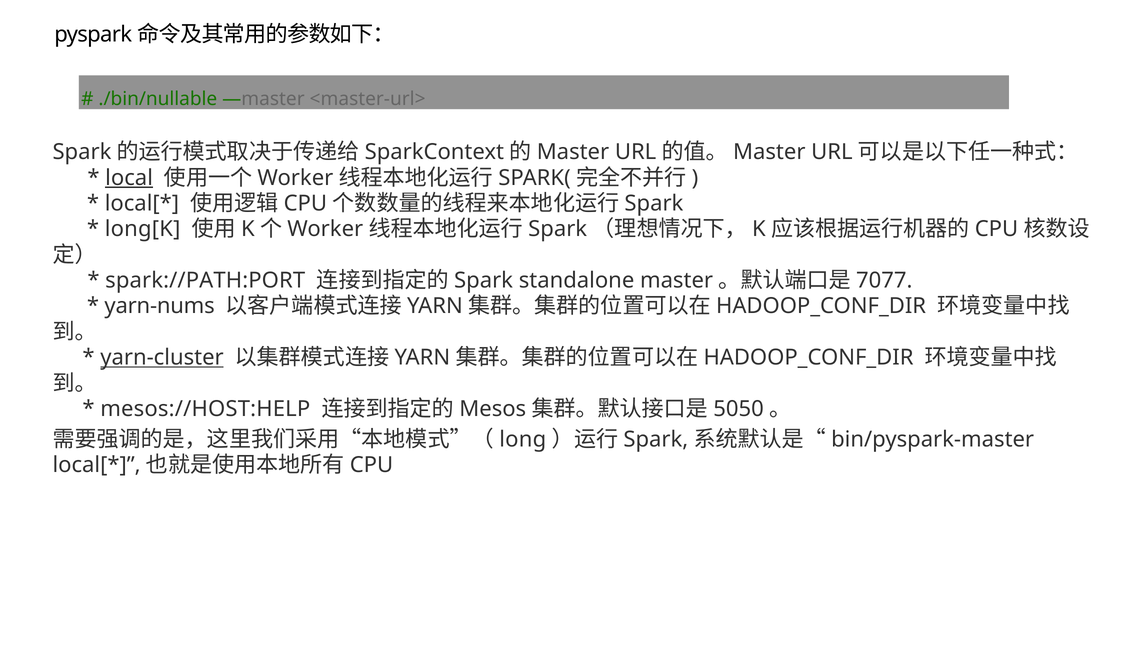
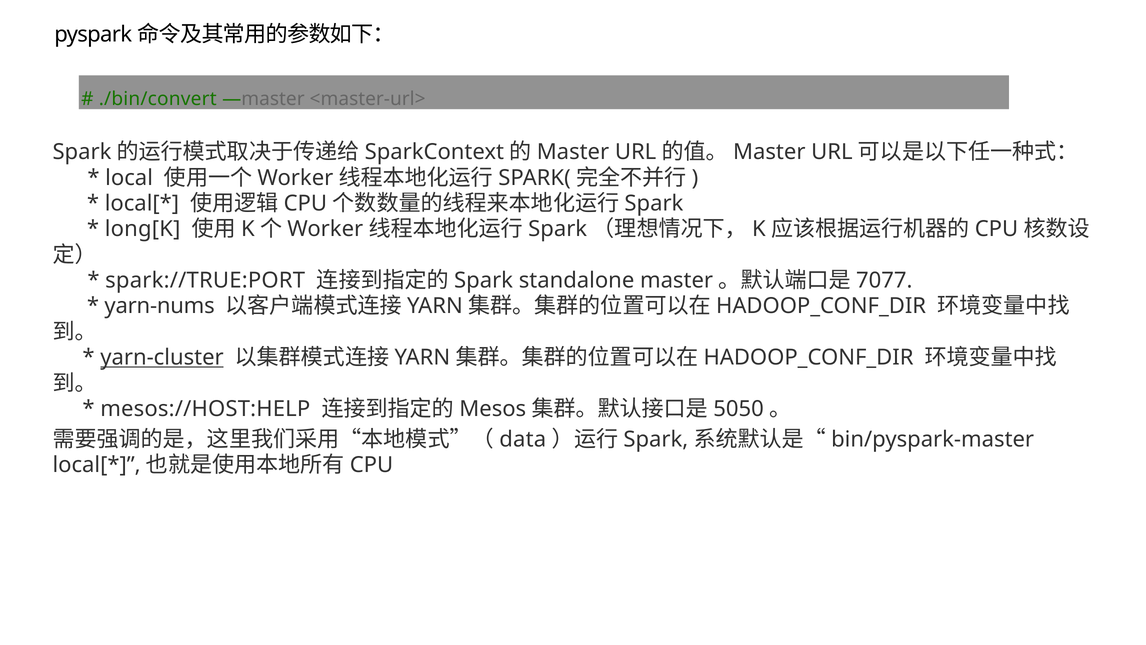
./bin/nullable: ./bin/nullable -> ./bin/convert (158, 99)
local underline: present -> none (129, 178)
spark://PATH:PORT: spark://PATH:PORT -> spark://TRUE:PORT (205, 280)
long: long -> data (523, 439)
